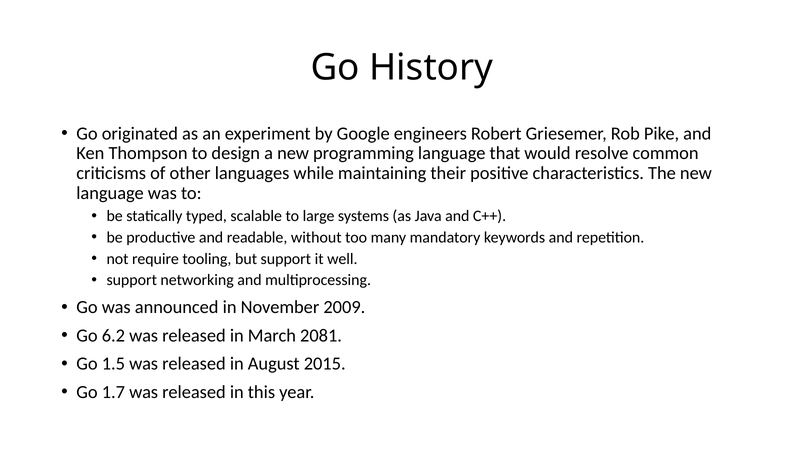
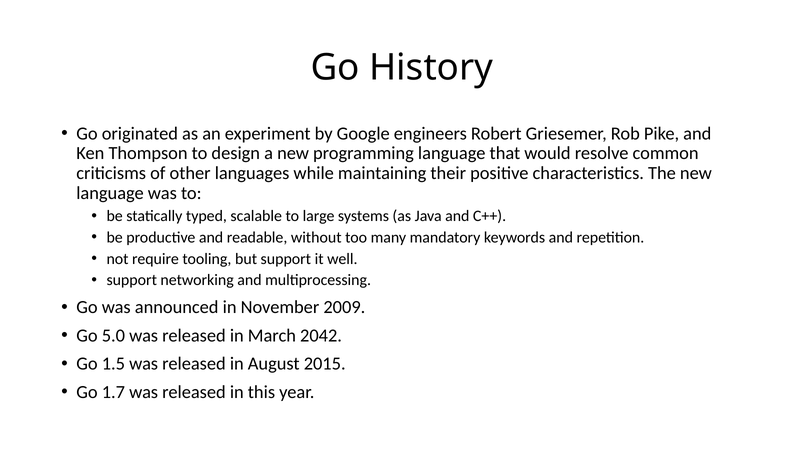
6.2: 6.2 -> 5.0 (113, 335)
2081: 2081 -> 2042 (321, 335)
